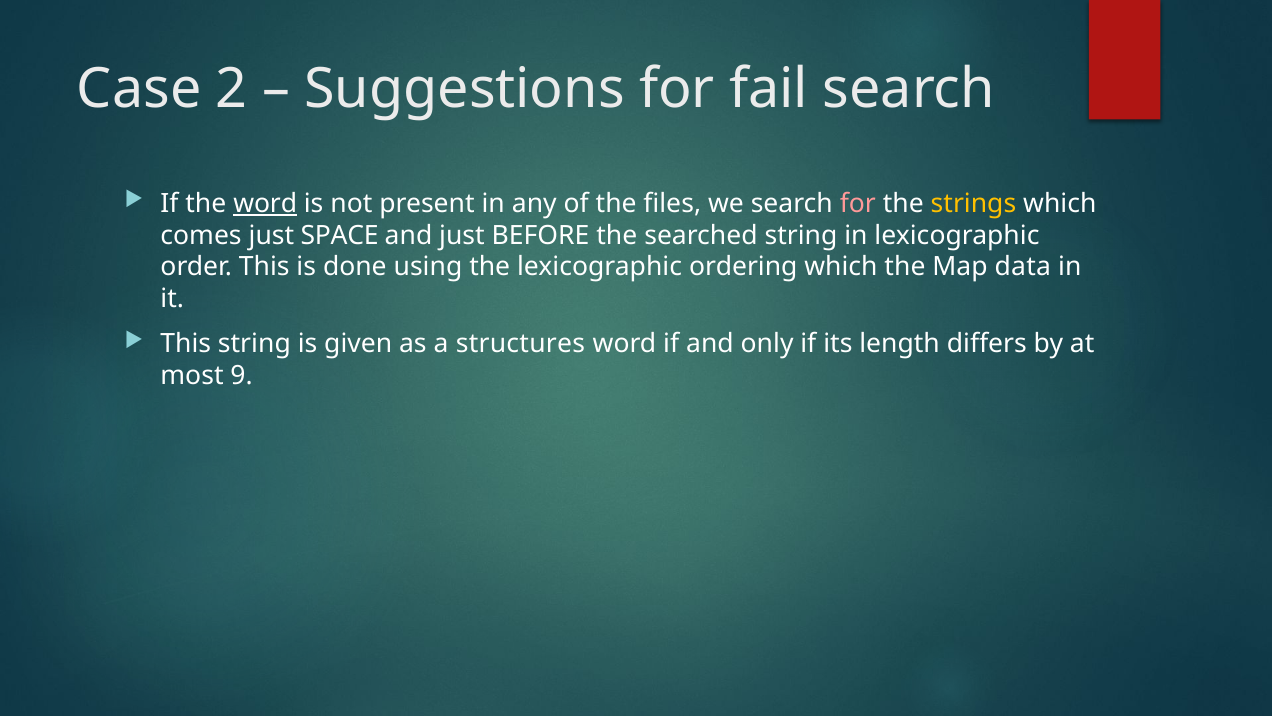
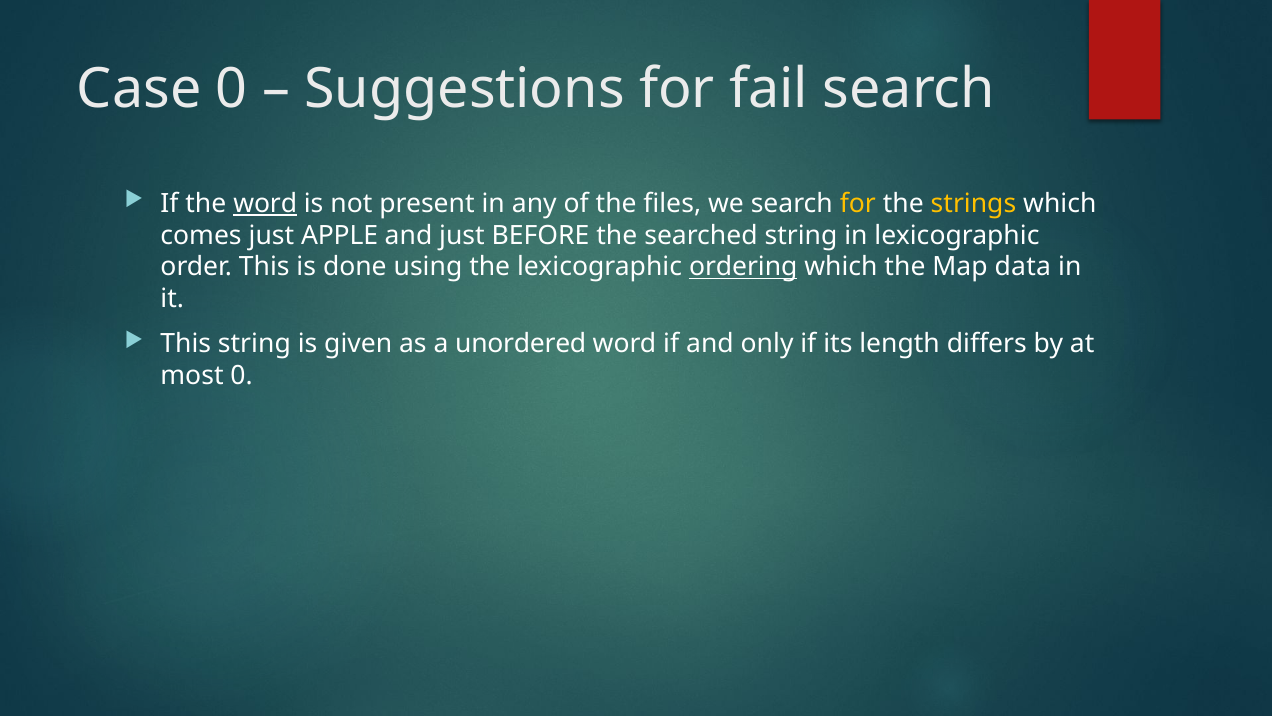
Case 2: 2 -> 0 (232, 89)
for colour: pink -> yellow (858, 203)
SPACE: SPACE -> APPLE (340, 235)
ordering underline: none -> present (743, 267)
structures: structures -> unordered (521, 344)
most 9: 9 -> 0 (242, 376)
